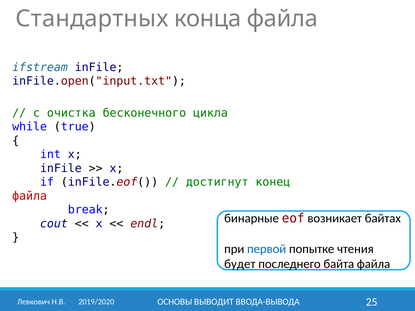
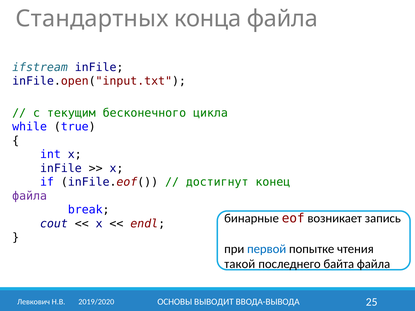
очистка: очистка -> текущим (71, 113)
файла colour: red -> purple (30, 196)
байтах: байтах -> запись (383, 219)
будет: будет -> такой (240, 264)
